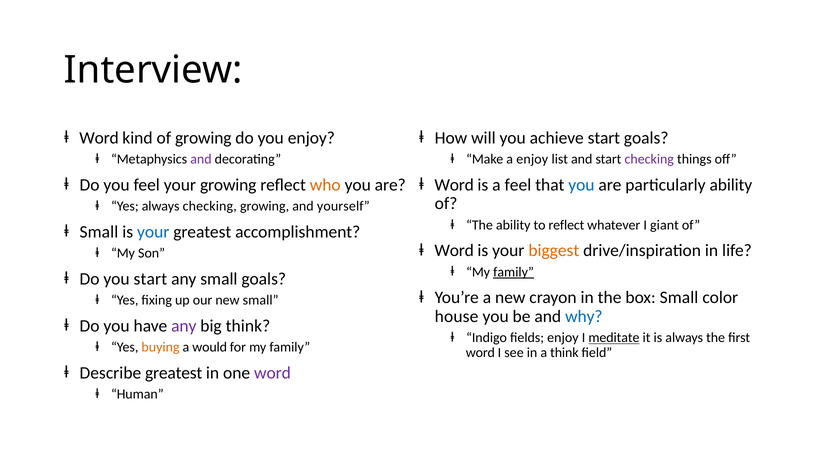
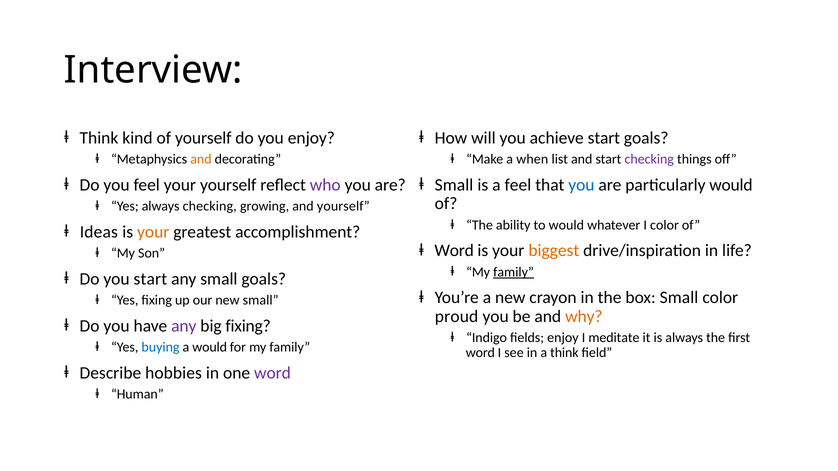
Word: Word -> Think (99, 138)
of growing: growing -> yourself (203, 138)
and colour: purple -> orange (201, 159)
a enjoy: enjoy -> when (532, 159)
your growing: growing -> yourself (228, 185)
who colour: orange -> purple (325, 185)
Word: Word -> Small (454, 185)
particularly ability: ability -> would (731, 185)
to reflect: reflect -> would (566, 225)
I giant: giant -> color (664, 225)
Small: Small -> Ideas (99, 232)
your colour: blue -> orange (153, 232)
house: house -> proud (457, 317)
why colour: blue -> orange (584, 317)
big think: think -> fixing (248, 326)
meditate underline: present -> none (614, 338)
buying colour: orange -> blue (161, 347)
Describe greatest: greatest -> hobbies (174, 373)
